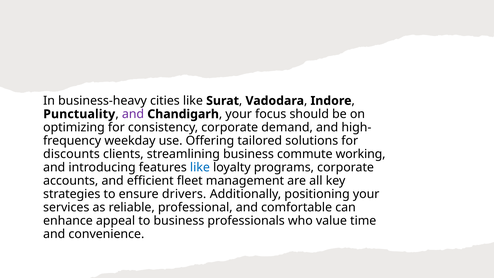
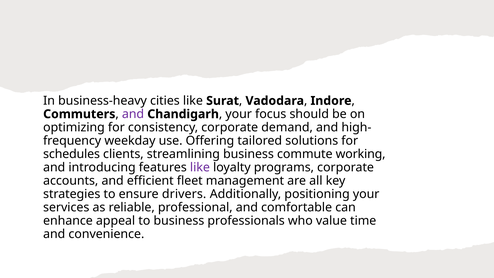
Punctuality: Punctuality -> Commuters (79, 114)
discounts: discounts -> schedules (72, 154)
like colour: blue -> purple (200, 167)
